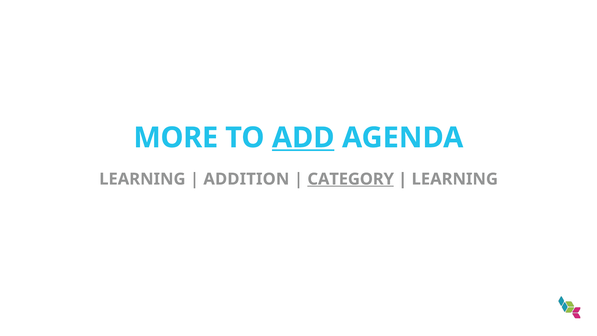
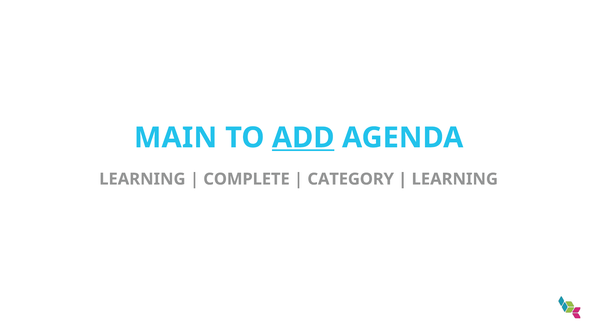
MORE: MORE -> MAIN (176, 138)
ADDITION: ADDITION -> COMPLETE (247, 179)
CATEGORY underline: present -> none (351, 179)
